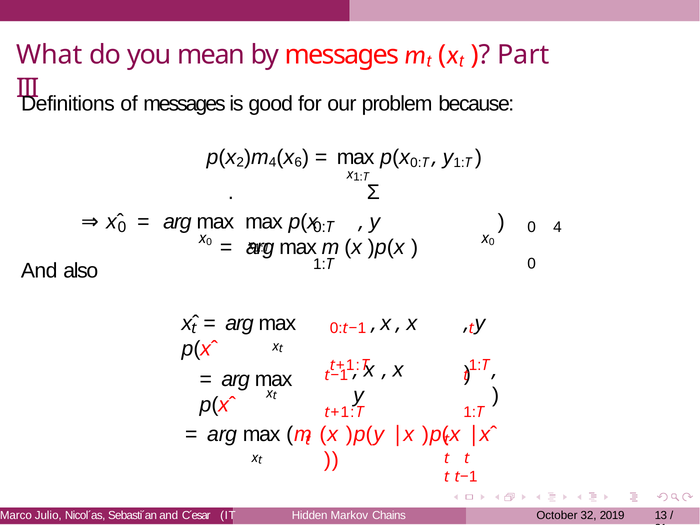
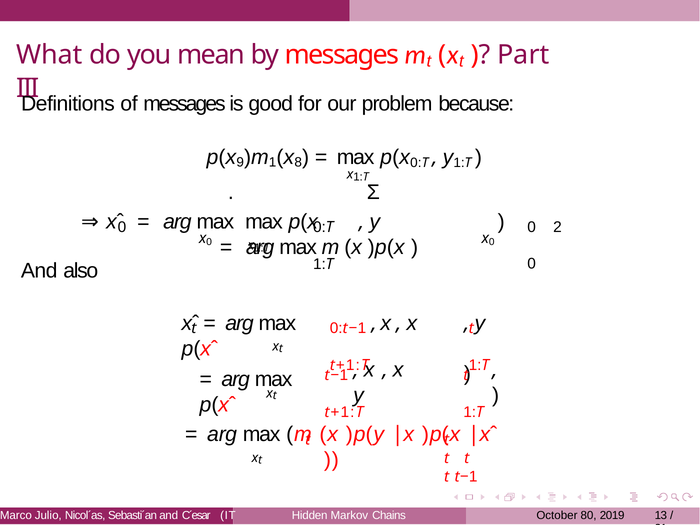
2: 2 -> 9 (240, 162)
4: 4 -> 1 (273, 162)
6: 6 -> 8 (298, 162)
0 4: 4 -> 2 (558, 227)
32: 32 -> 80 (589, 516)
